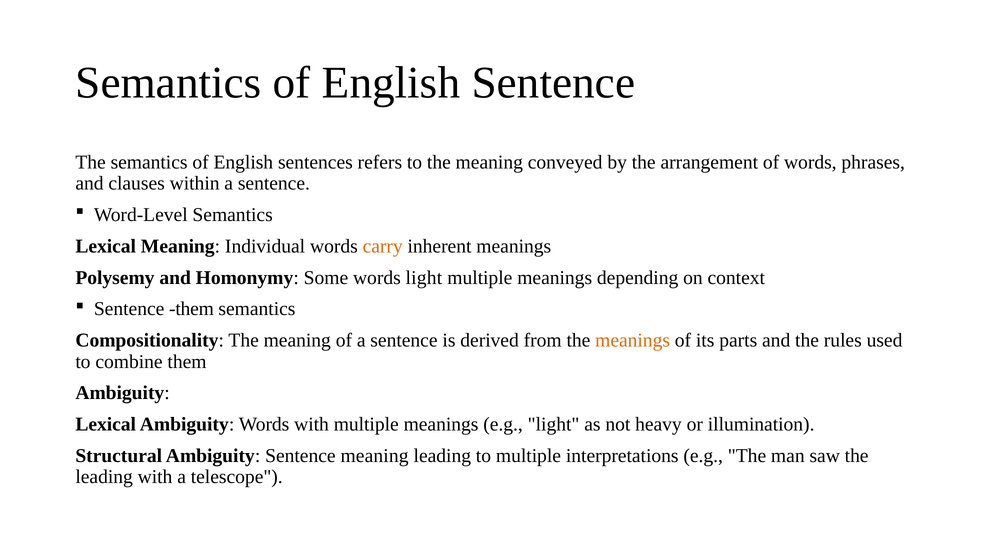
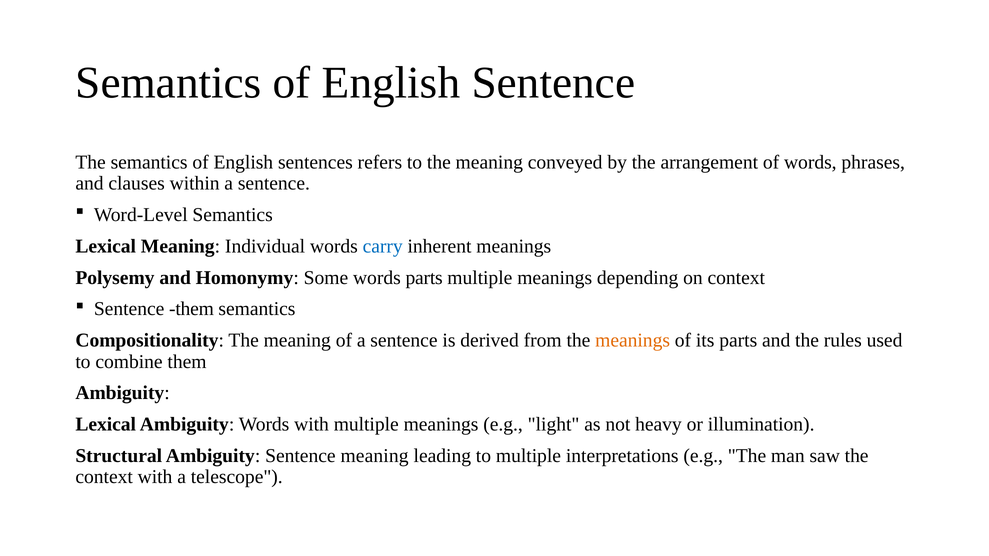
carry colour: orange -> blue (383, 246)
words light: light -> parts (424, 278)
leading: leading -> context (104, 477)
